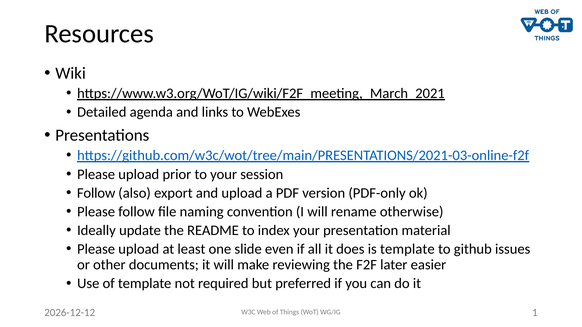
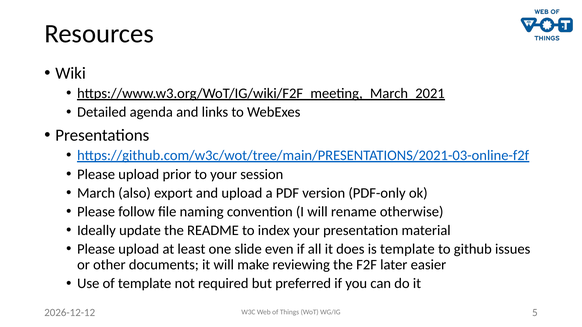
Follow: Follow -> March (96, 193)
1: 1 -> 5 (535, 313)
